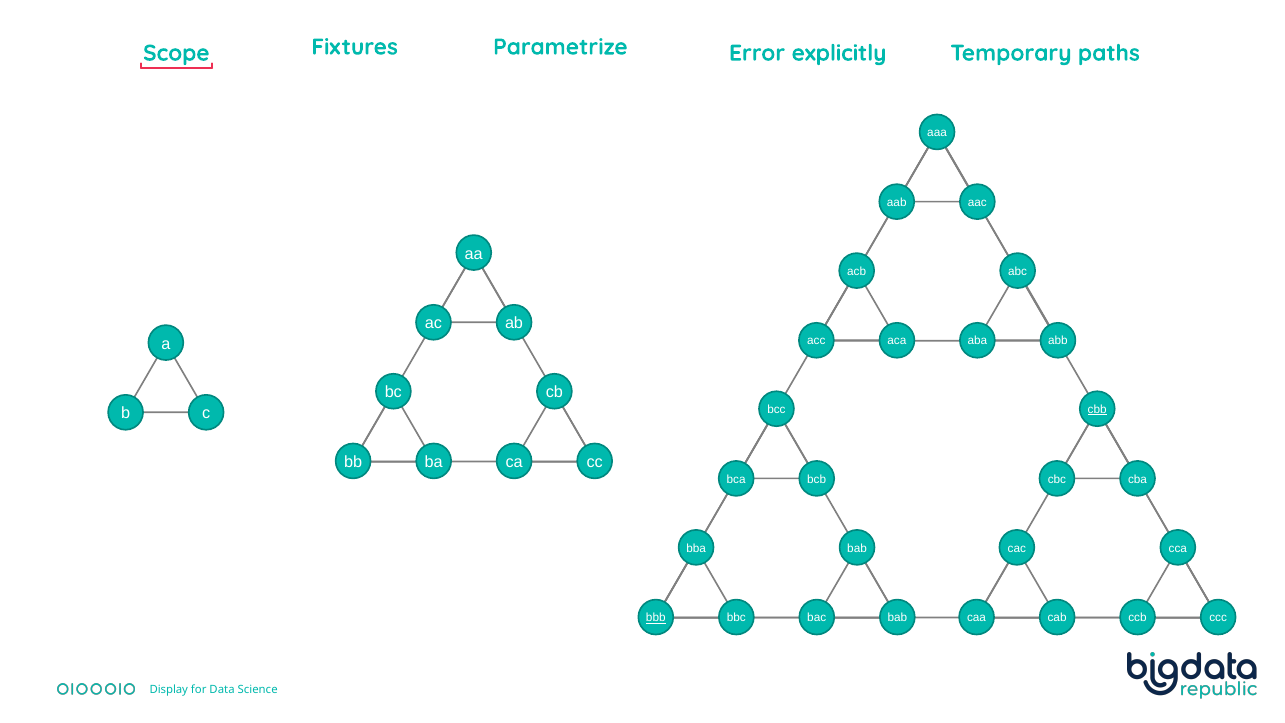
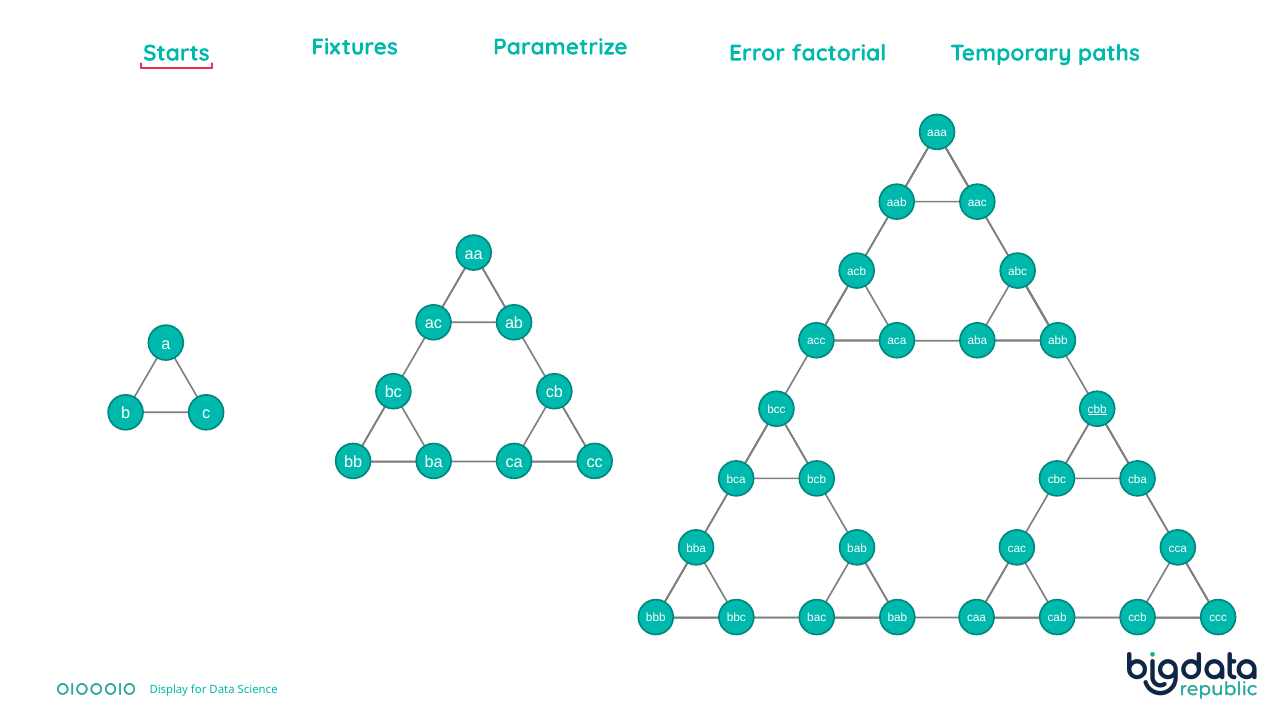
Scope: Scope -> Starts (176, 53)
explicitly: explicitly -> factorial (839, 53)
bbb underline: present -> none (656, 618)
